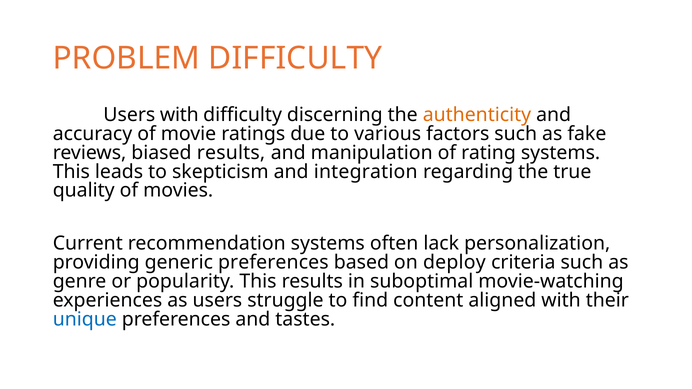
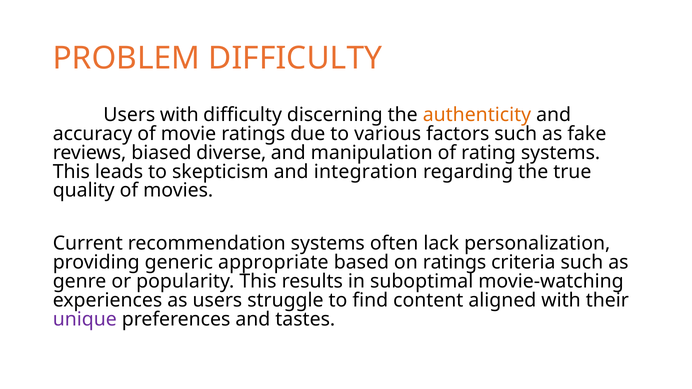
biased results: results -> diverse (231, 153)
generic preferences: preferences -> appropriate (273, 263)
on deploy: deploy -> ratings (455, 263)
unique colour: blue -> purple (85, 319)
